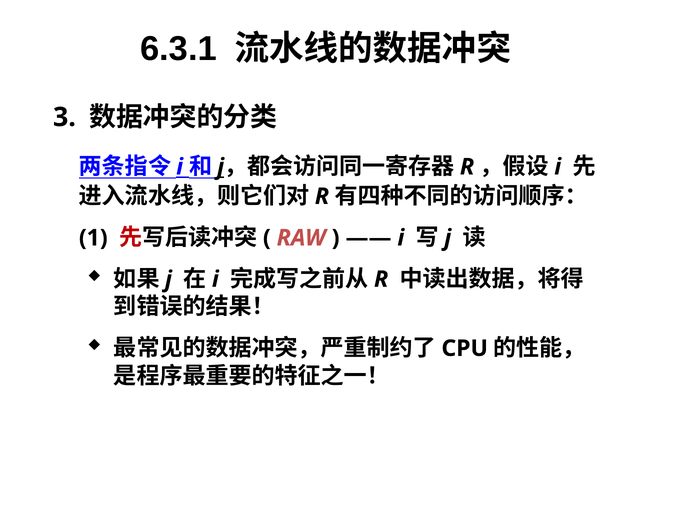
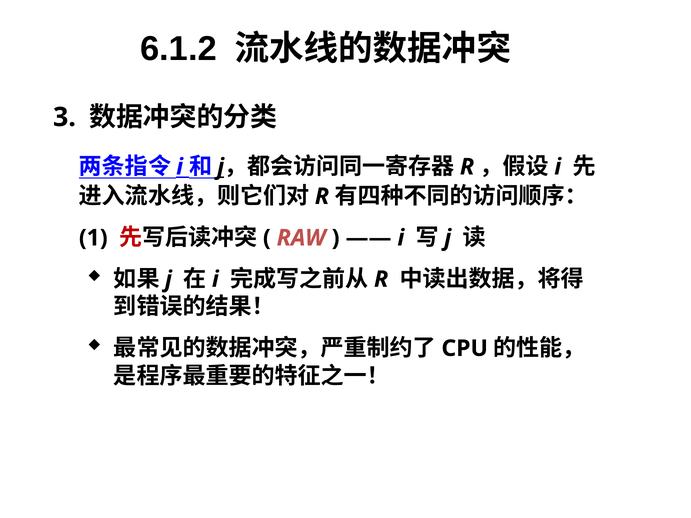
6.3.1: 6.3.1 -> 6.1.2 (178, 49)
